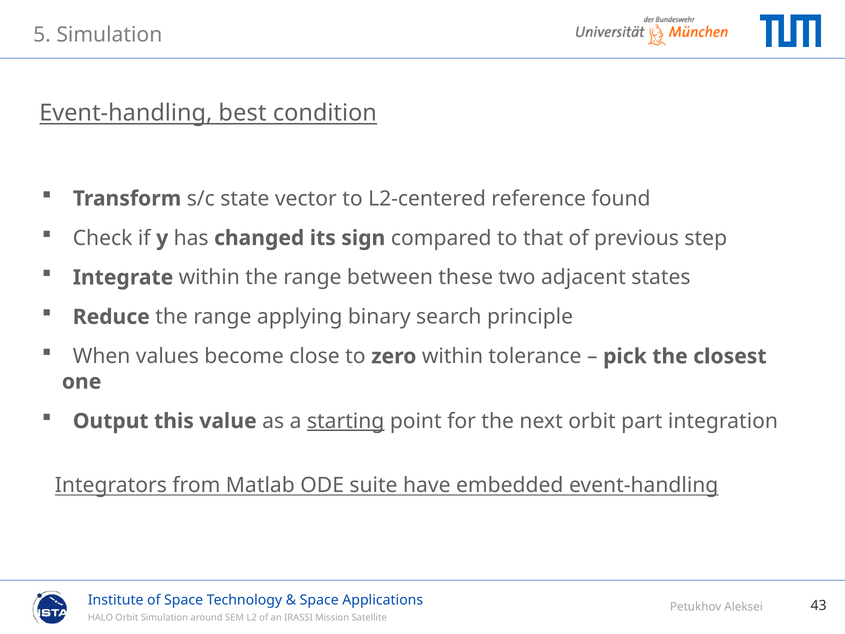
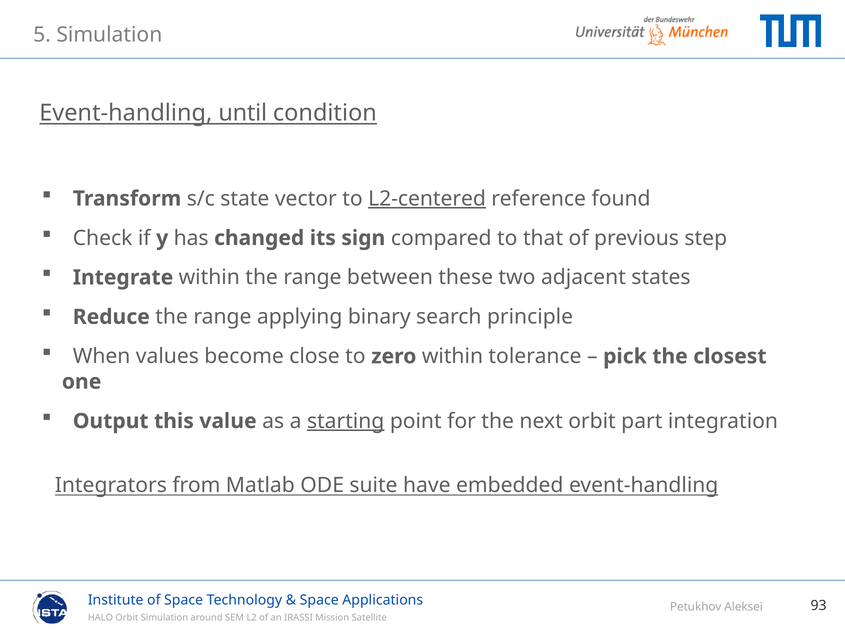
best: best -> until (243, 113)
L2-centered underline: none -> present (427, 199)
43: 43 -> 93 (819, 605)
